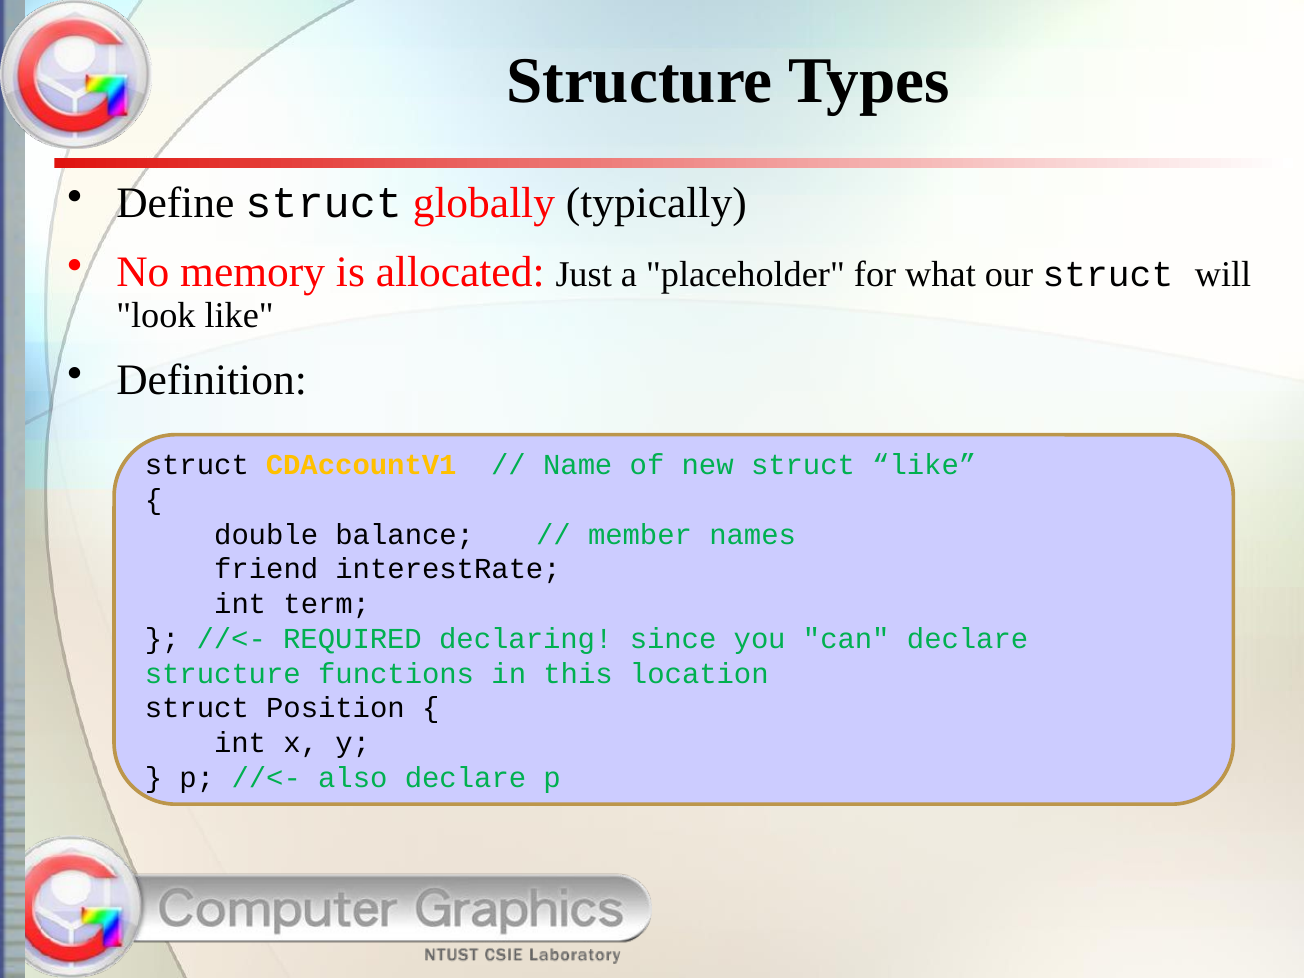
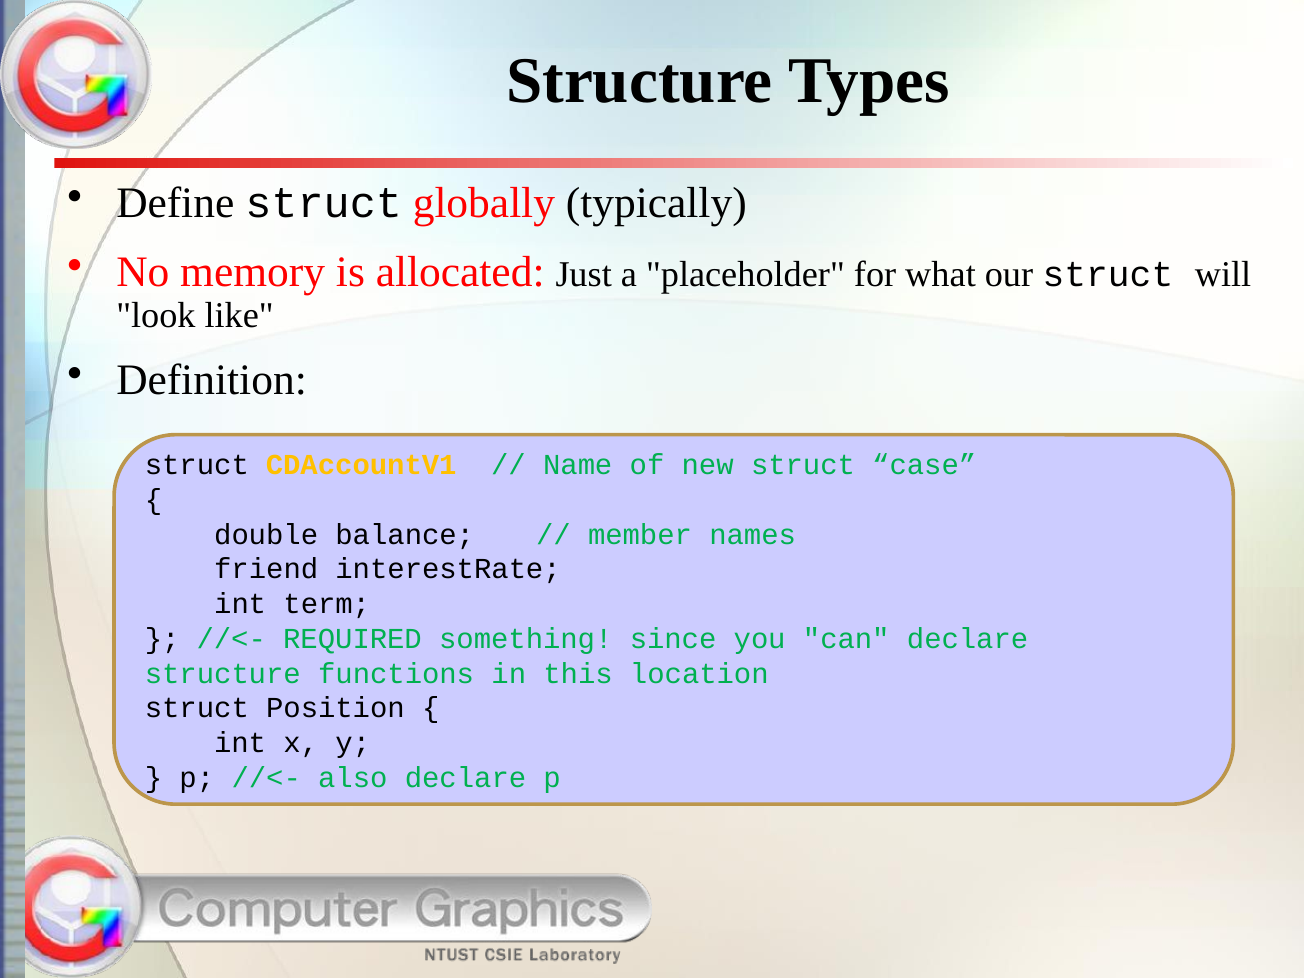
struct like: like -> case (924, 465)
declaring: declaring -> something (526, 639)
